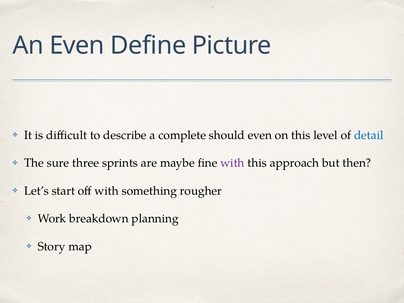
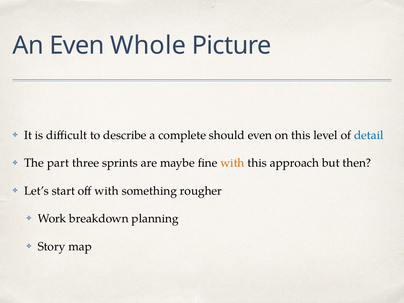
Define: Define -> Whole (148, 45)
sure: sure -> part (58, 163)
with colour: purple -> orange (232, 163)
